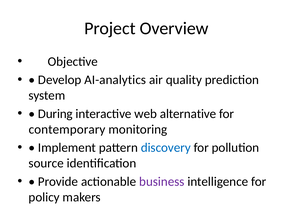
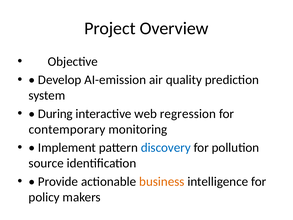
AI-analytics: AI-analytics -> AI-emission (115, 80)
web alternative: alternative -> regression (188, 114)
business colour: purple -> orange (162, 181)
